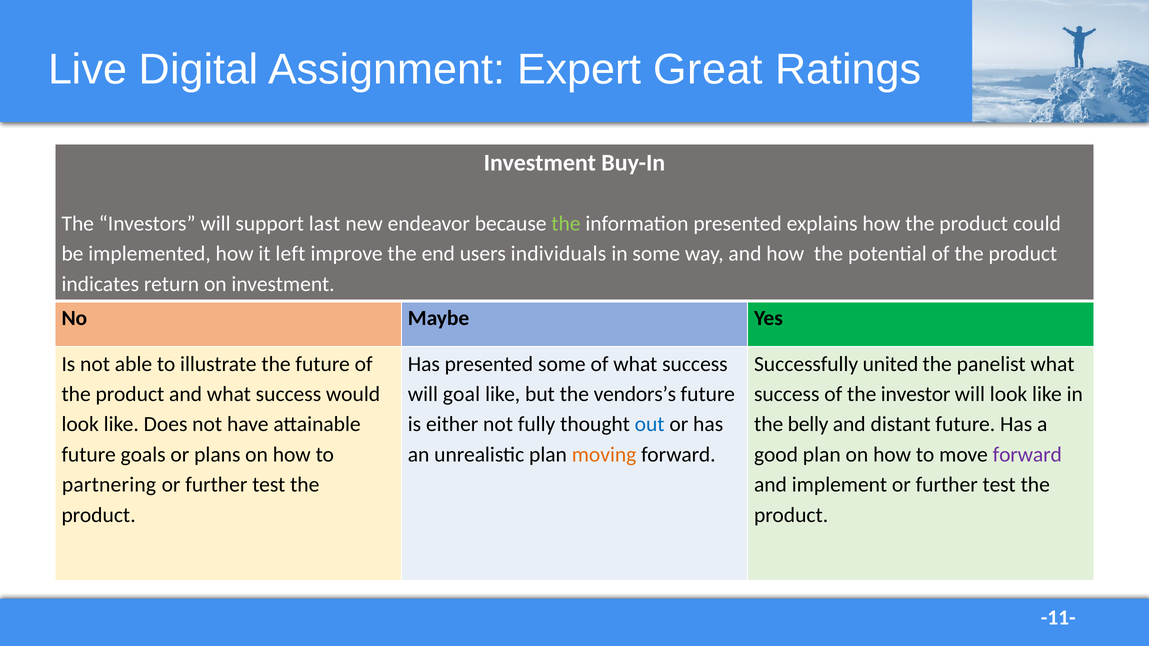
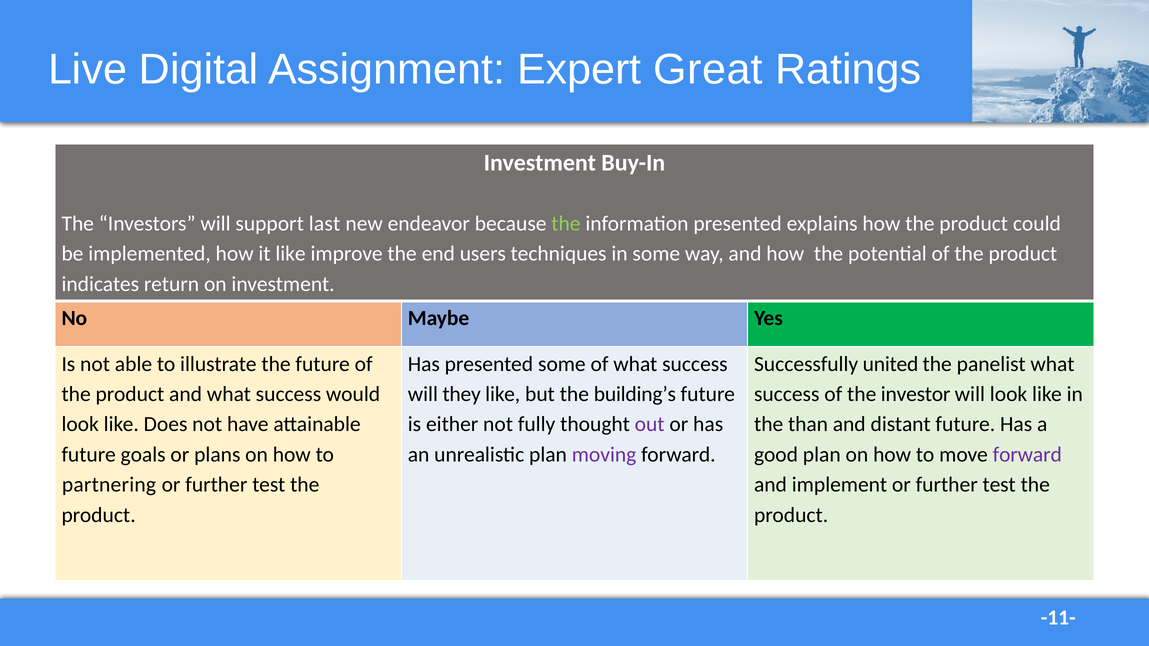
it left: left -> like (291, 254)
individuals: individuals -> techniques (559, 254)
goal: goal -> they (462, 394)
vendors’s: vendors’s -> building’s (635, 394)
out colour: blue -> purple (650, 425)
belly: belly -> than (808, 425)
moving colour: orange -> purple (604, 455)
